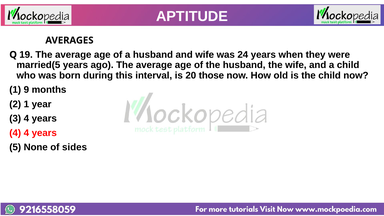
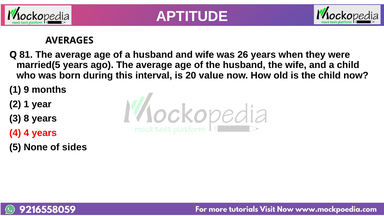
19: 19 -> 81 (26, 55)
24: 24 -> 26 (243, 55)
those: those -> value (211, 75)
3 4: 4 -> 8 (26, 119)
